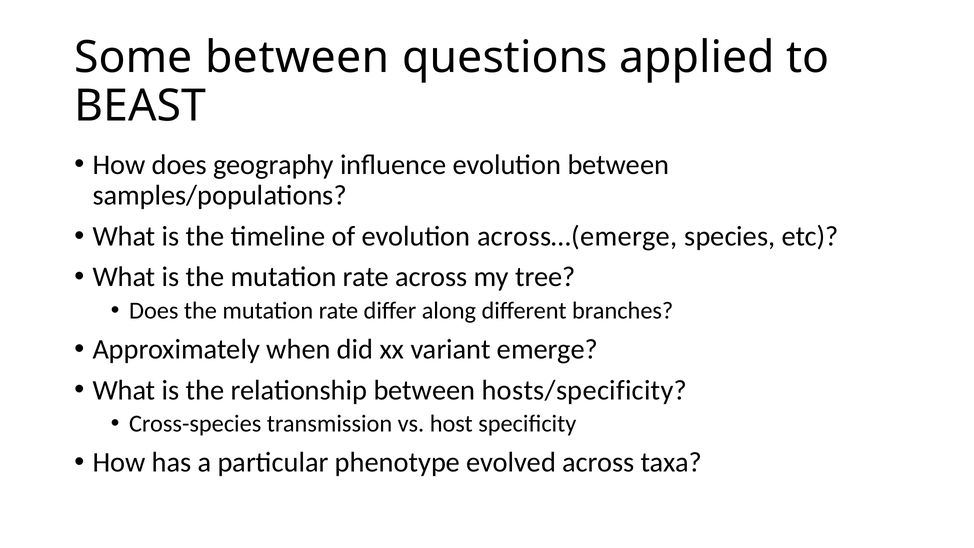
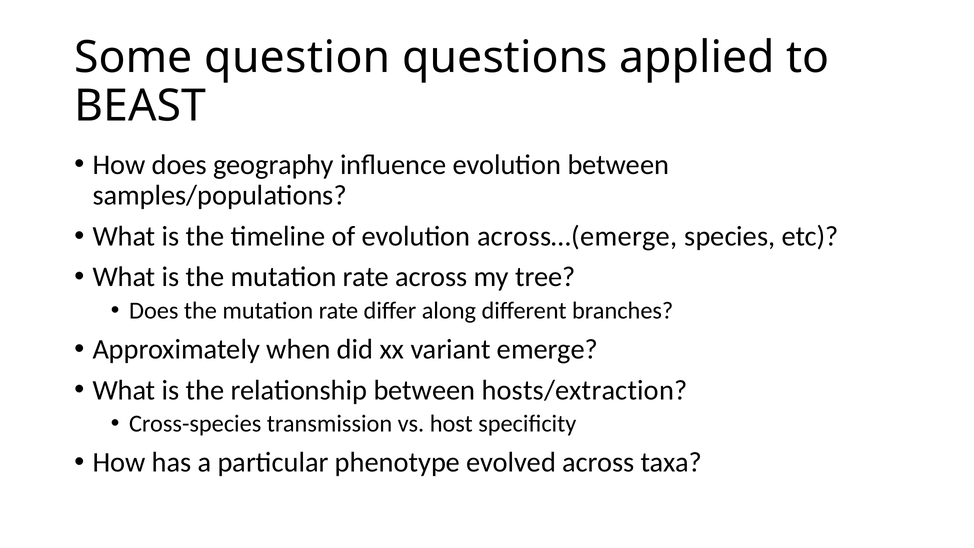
Some between: between -> question (297, 58)
hosts/specificity: hosts/specificity -> hosts/extraction (584, 390)
